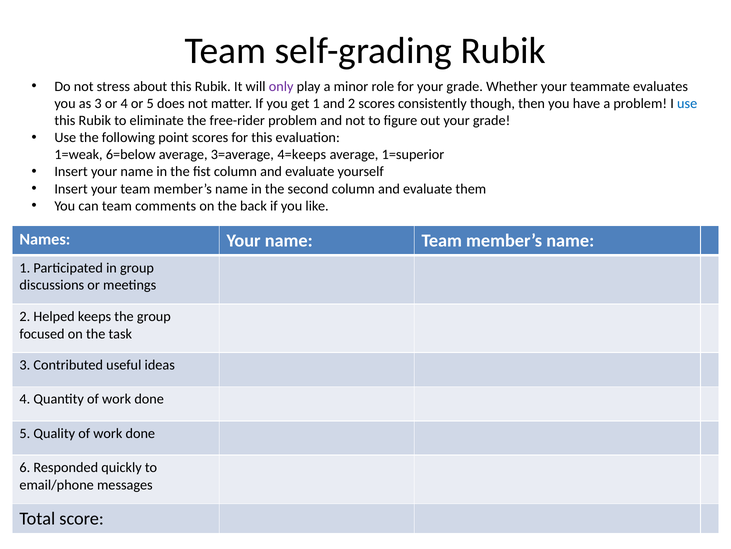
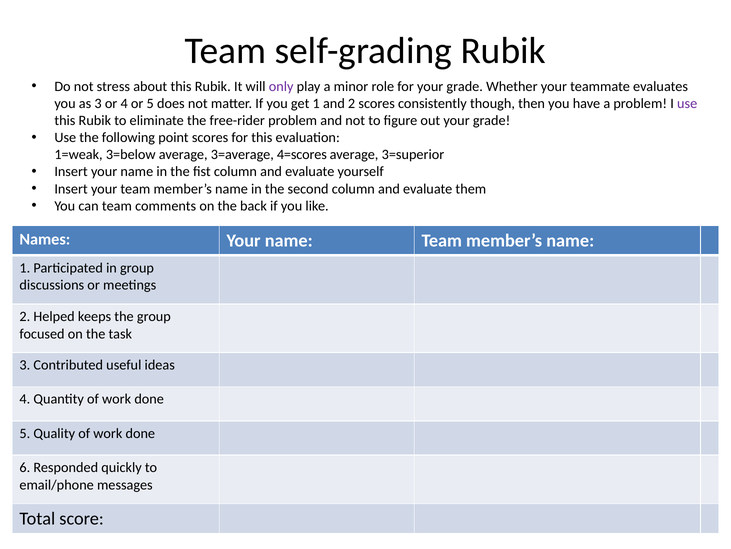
use colour: blue -> purple (687, 103)
6=below: 6=below -> 3=below (131, 154)
4=keeps: 4=keeps -> 4=scores (302, 154)
1=superior: 1=superior -> 3=superior (413, 154)
